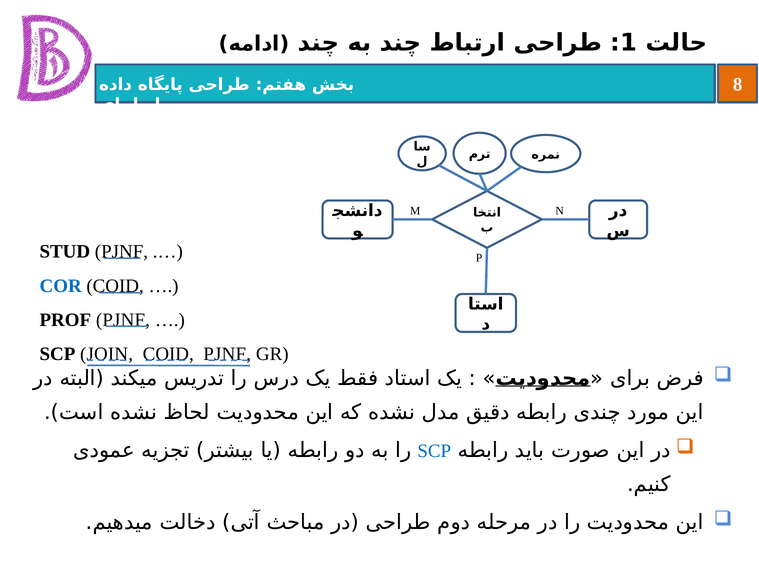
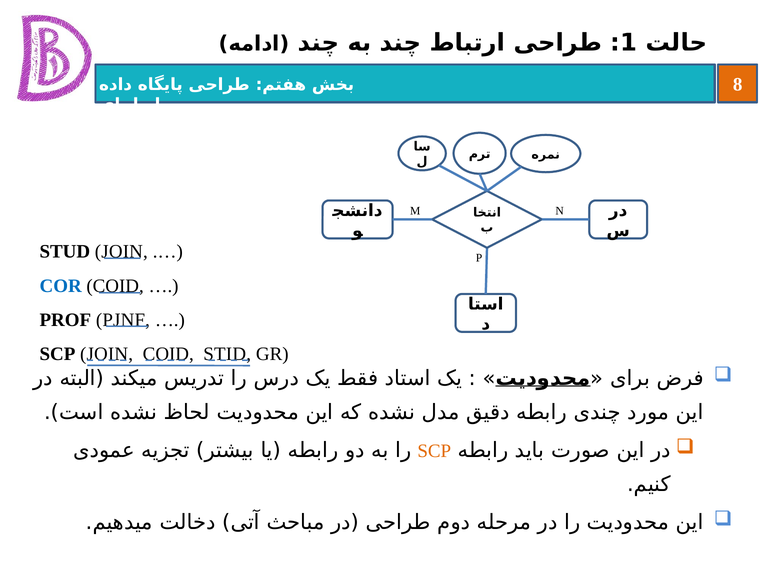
STUD PJNF: PJNF -> JOIN (121, 252)
COID PJNF: PJNF -> STID (227, 354)
SCP colour: blue -> orange (434, 451)
